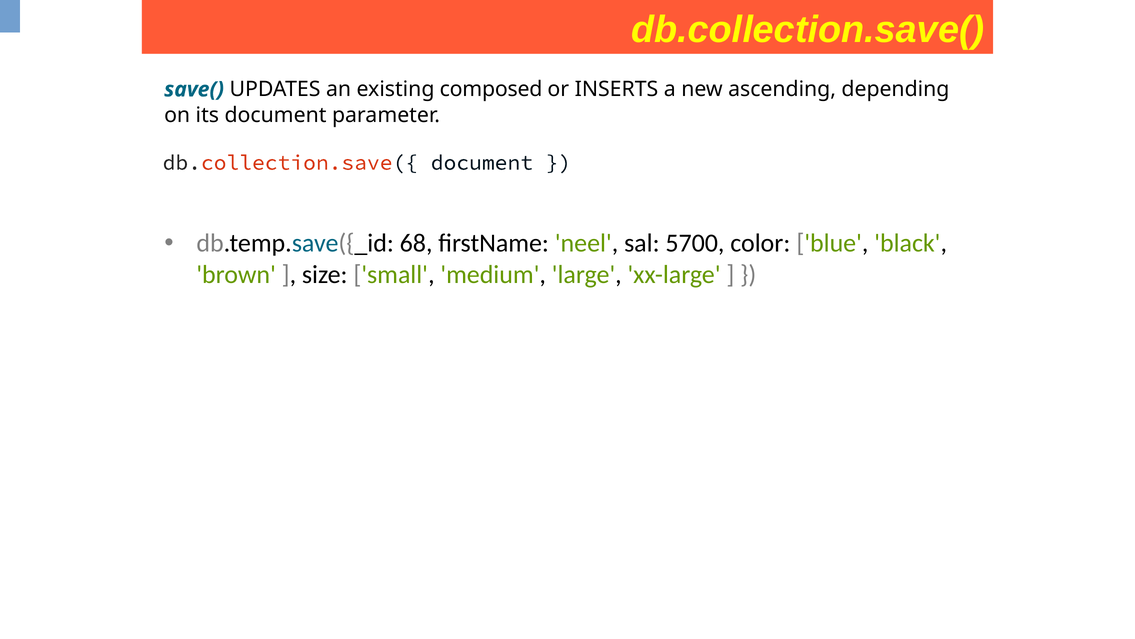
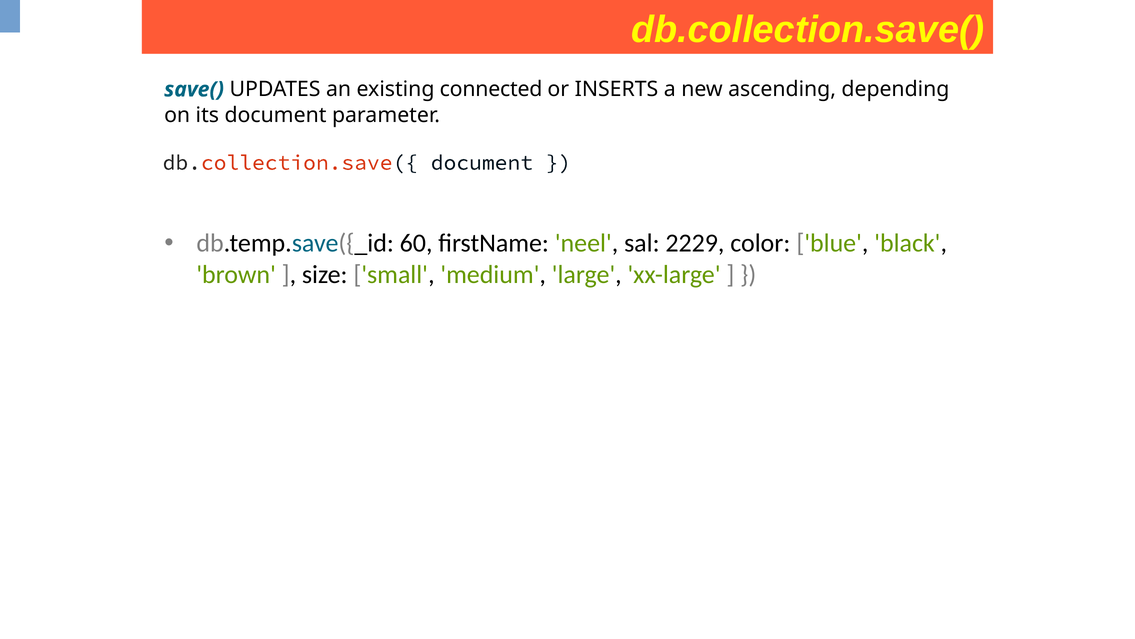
composed: composed -> connected (491, 89)
68: 68 -> 60 (416, 243)
5700: 5700 -> 2229 (695, 243)
